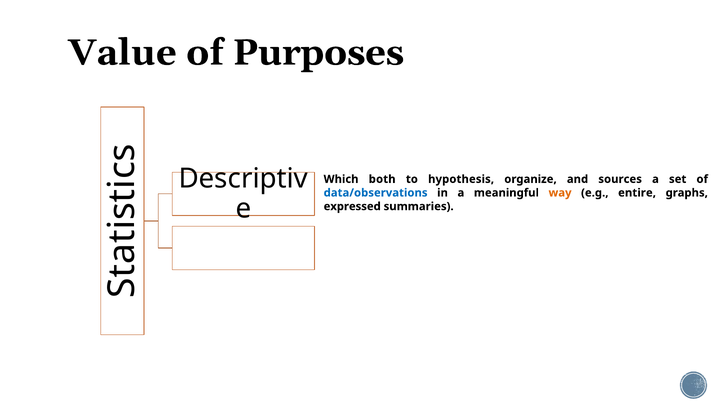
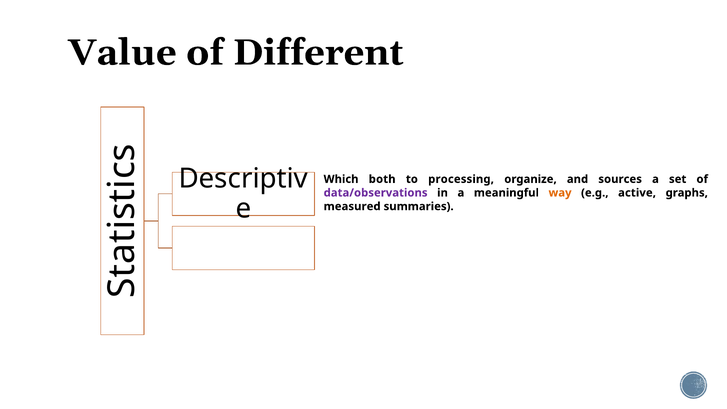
Purposes: Purposes -> Different (318, 53)
hypothesis: hypothesis -> processing (461, 179)
data/observations colour: blue -> purple (376, 193)
entire: entire -> active (637, 193)
expressed: expressed -> measured (352, 206)
